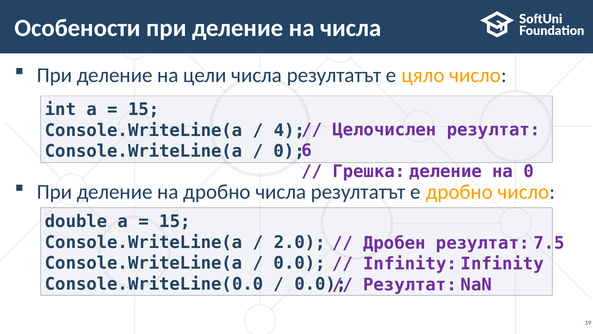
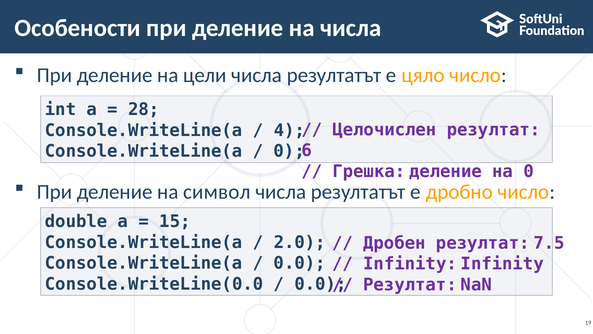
15: 15 -> 28 (144, 109)
на дробно: дробно -> символ (217, 192)
